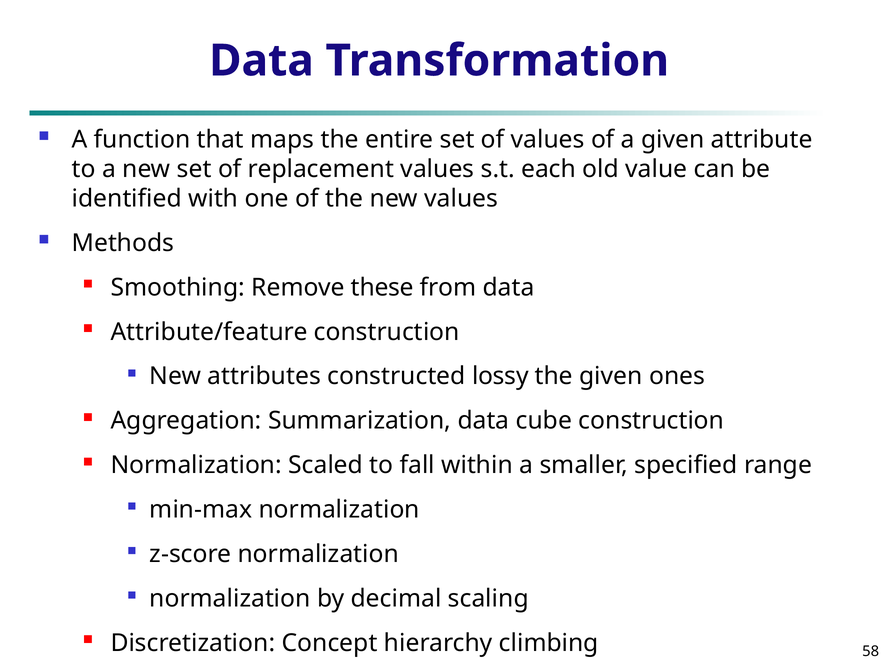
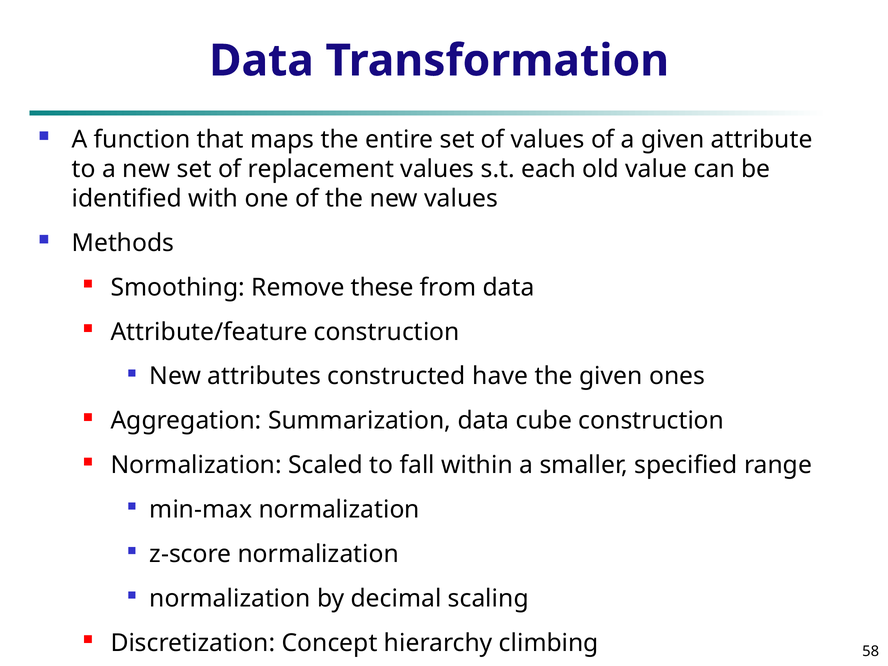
lossy: lossy -> have (500, 376)
